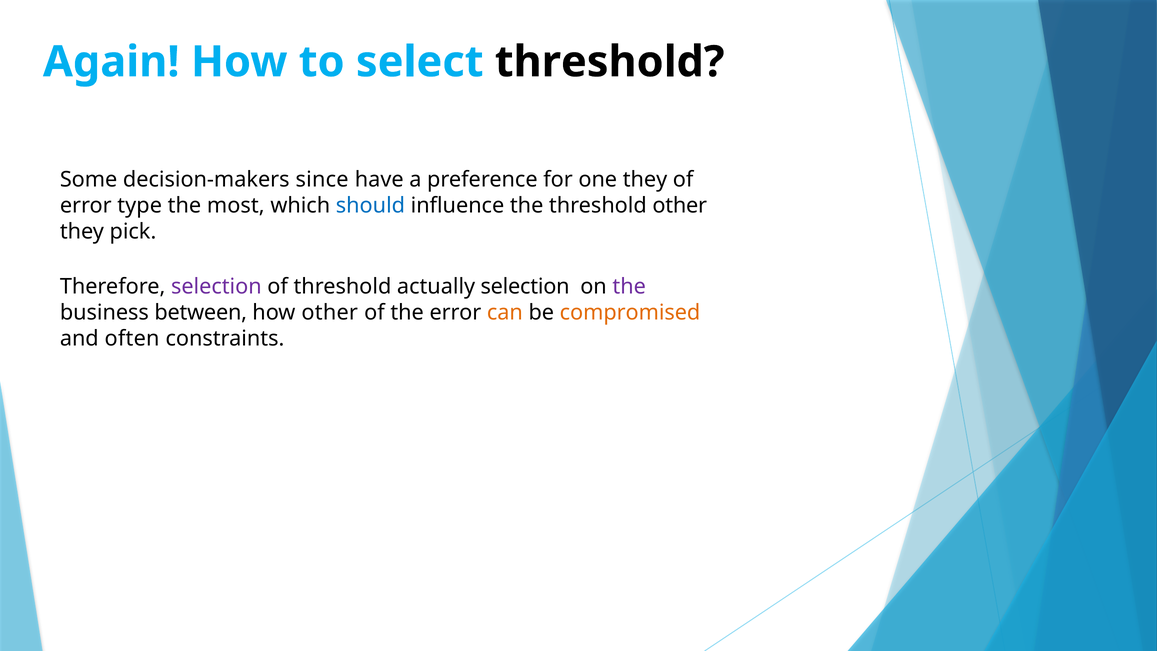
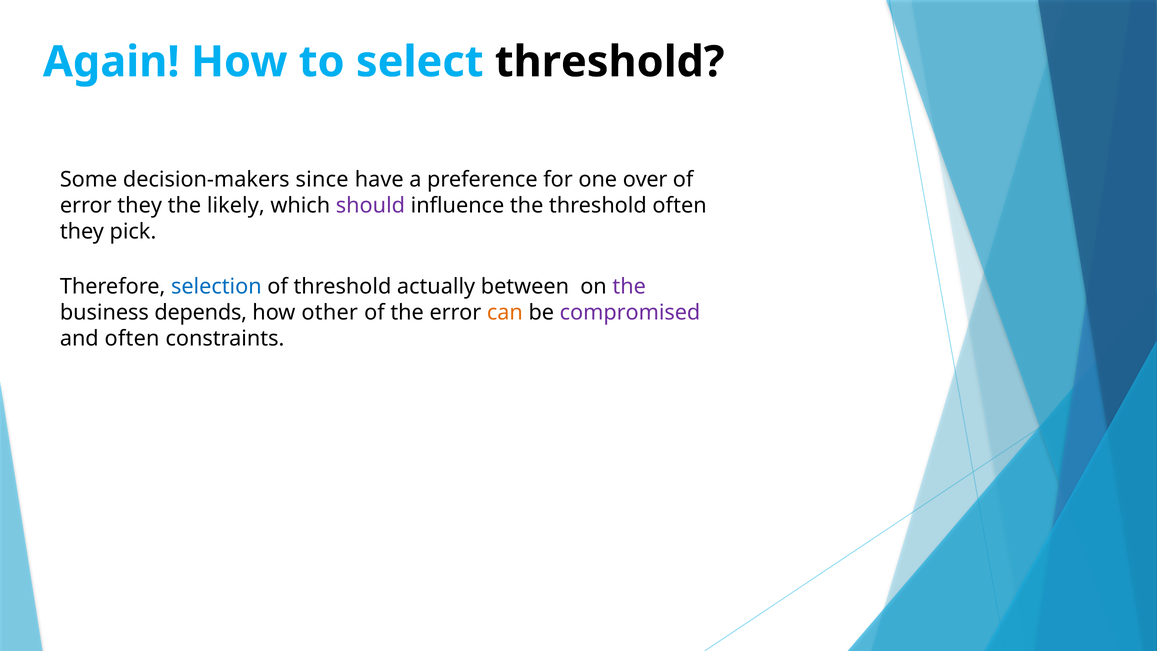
one they: they -> over (645, 179)
error type: type -> they (140, 205)
most: most -> likely (236, 205)
should colour: blue -> purple (370, 205)
threshold other: other -> often (680, 205)
selection colour: purple -> blue (216, 286)
actually selection: selection -> between (525, 286)
between: between -> depends (201, 312)
compromised colour: orange -> purple (630, 312)
